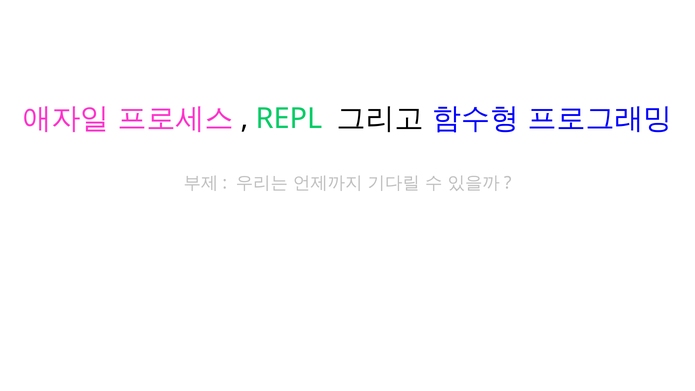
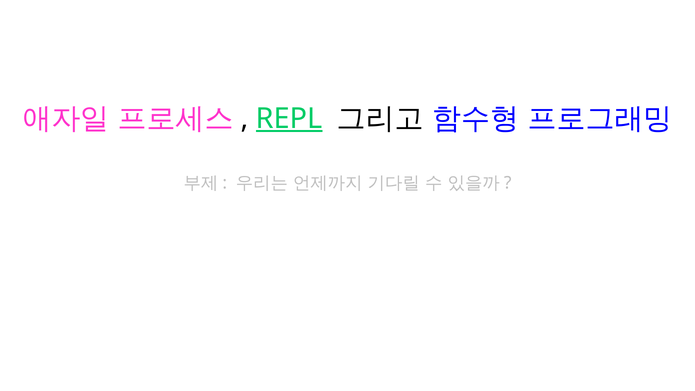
REPL underline: none -> present (289, 119)
